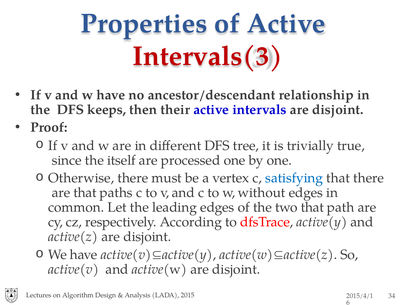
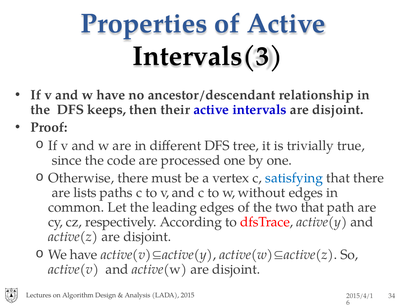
Intervals(3 colour: red -> black (208, 56)
itself: itself -> code (121, 160)
are that: that -> lists (85, 193)
